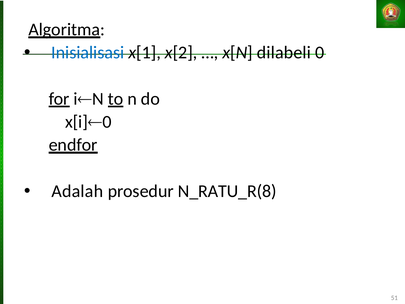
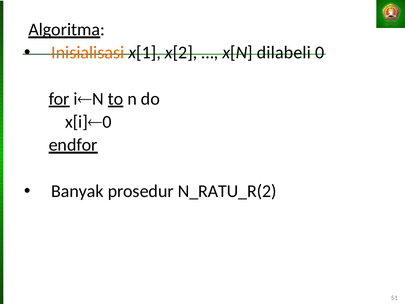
Inisialisasi colour: blue -> orange (88, 53)
Adalah: Adalah -> Banyak (77, 191)
N_RATU_R(8: N_RATU_R(8 -> N_RATU_R(2 (227, 191)
